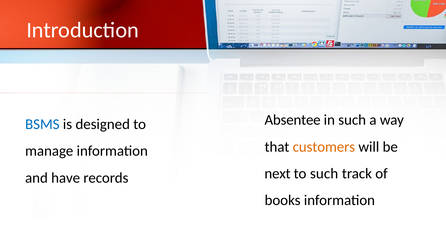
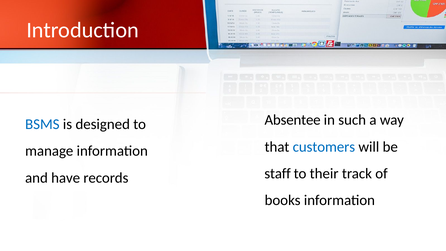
customers colour: orange -> blue (324, 147)
next: next -> staff (278, 174)
to such: such -> their (324, 174)
